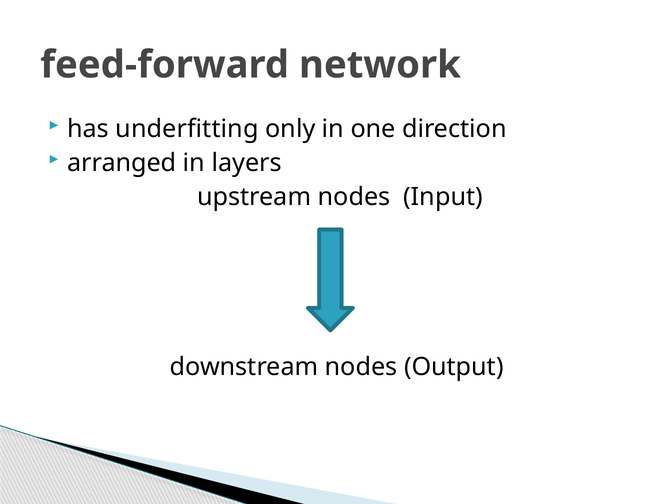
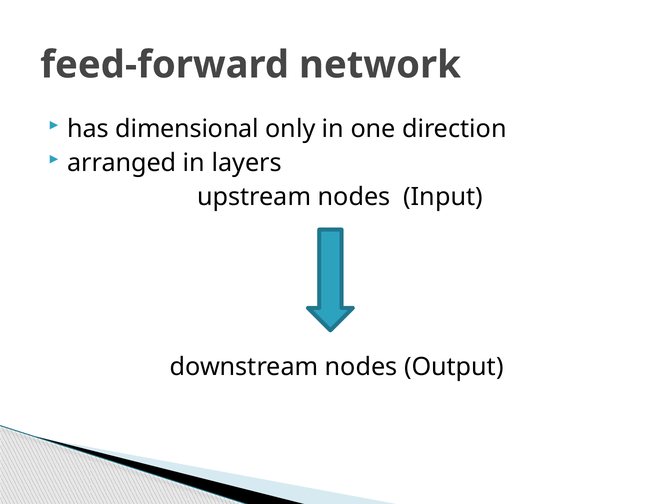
underfitting: underfitting -> dimensional (187, 129)
